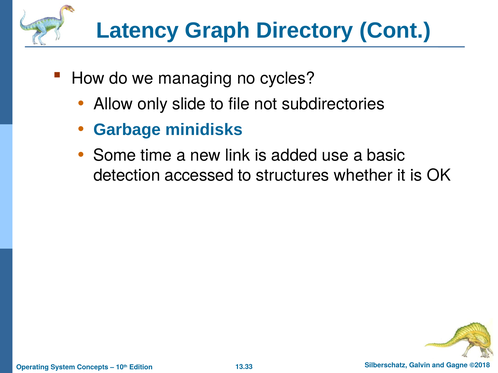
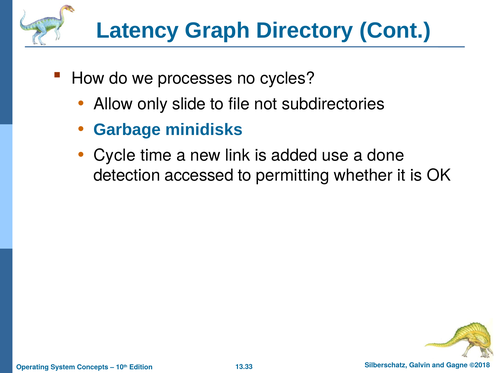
managing: managing -> processes (195, 78)
Some: Some -> Cycle (115, 156)
basic: basic -> done (386, 156)
structures: structures -> permitting (293, 176)
